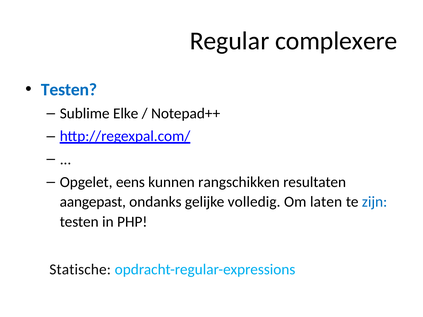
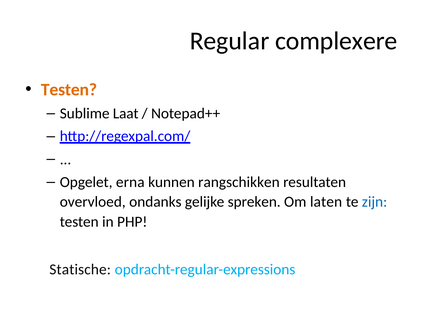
Testen colour: blue -> orange (69, 90)
Elke: Elke -> Laat (126, 114)
eens: eens -> erna (130, 182)
aangepast: aangepast -> overvloed (93, 202)
volledig: volledig -> spreken (254, 202)
